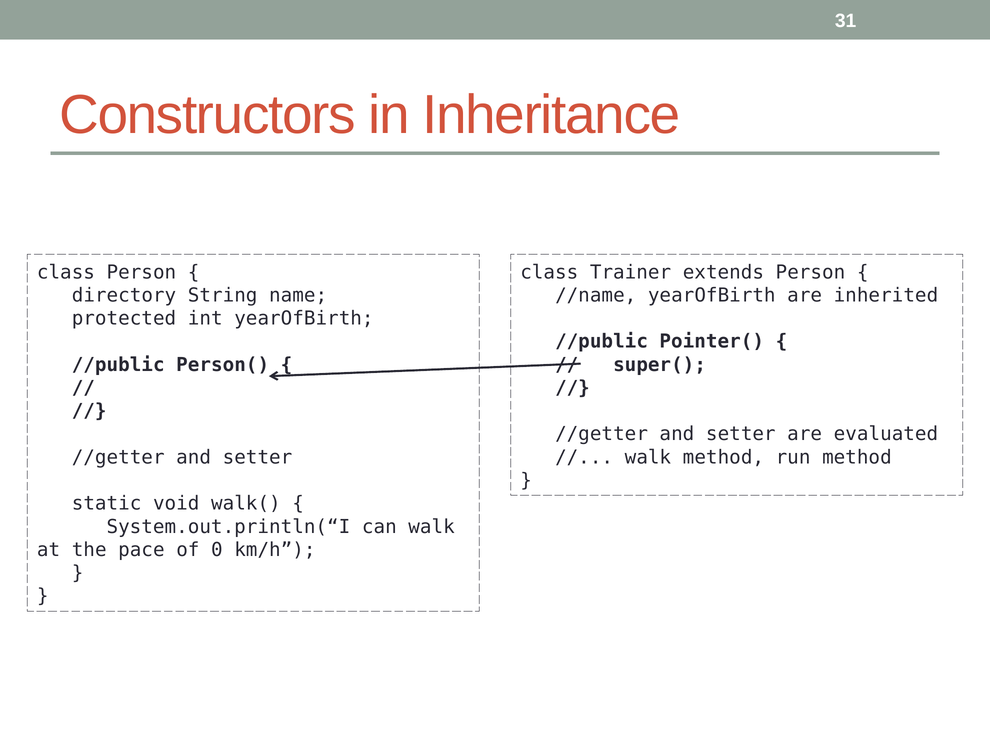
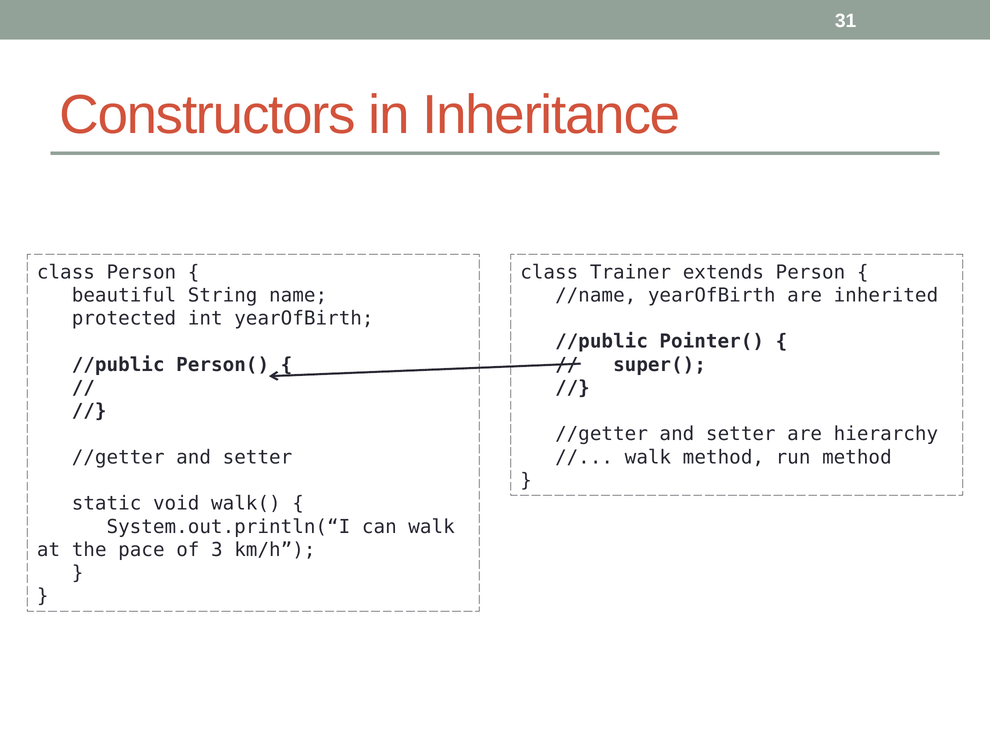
directory: directory -> beautiful (124, 295)
evaluated: evaluated -> hierarchy (886, 434)
0: 0 -> 3 (217, 549)
